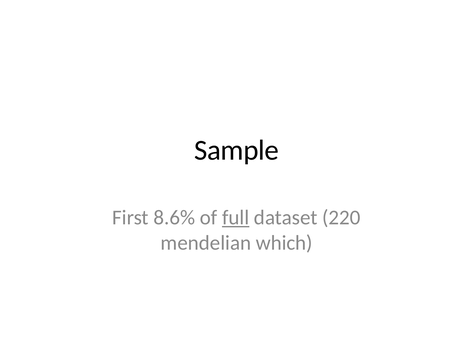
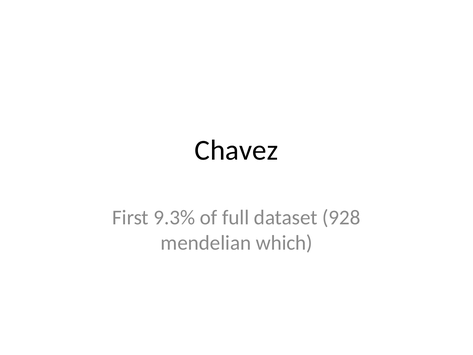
Sample: Sample -> Chavez (236, 150)
8.6%: 8.6% -> 9.3% (174, 217)
full underline: present -> none (236, 217)
220: 220 -> 928 (341, 217)
